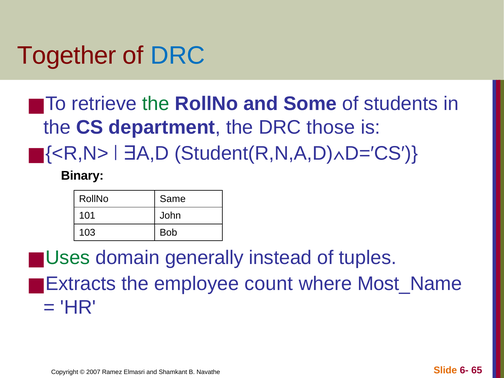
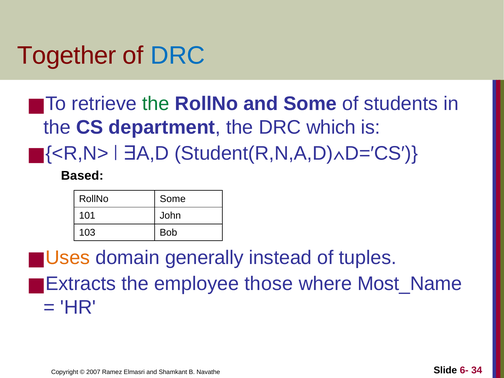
those: those -> which (331, 127)
Binary: Binary -> Based (82, 176)
RollNo Same: Same -> Some (173, 199)
Uses colour: green -> orange (68, 258)
count: count -> those (269, 284)
Slide colour: orange -> black (445, 370)
65: 65 -> 34 (477, 370)
